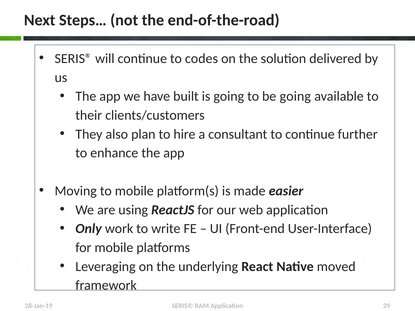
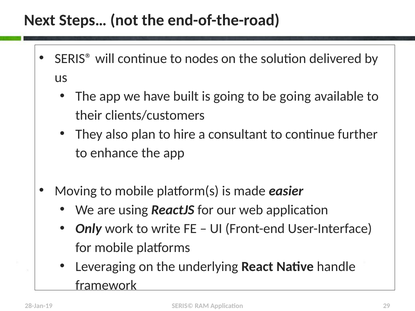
codes: codes -> nodes (202, 59)
moved: moved -> handle (336, 267)
